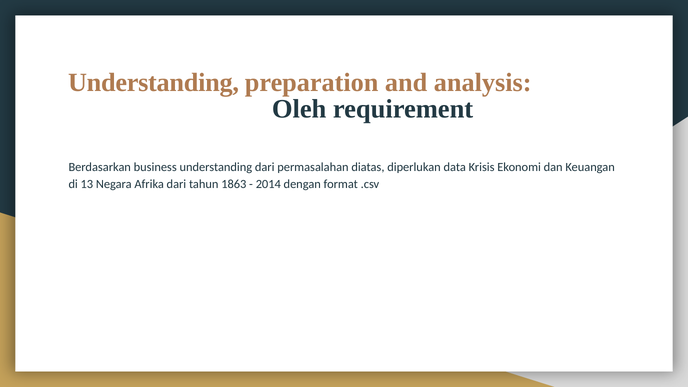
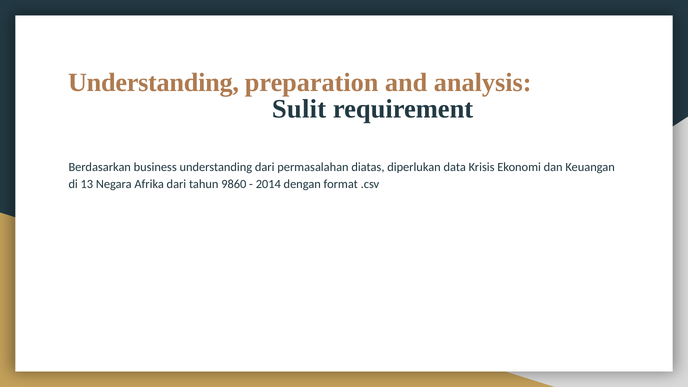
Oleh: Oleh -> Sulit (299, 109)
1863: 1863 -> 9860 (234, 184)
